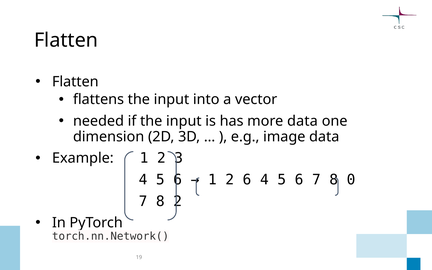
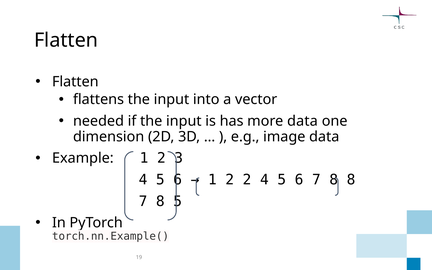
2 6: 6 -> 2 (247, 180)
8 0: 0 -> 8 (351, 180)
8 2: 2 -> 5 (178, 201)
torch.nn.Network(: torch.nn.Network( -> torch.nn.Example( (110, 236)
